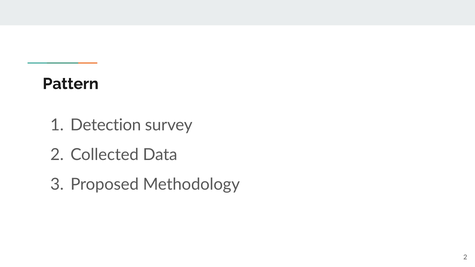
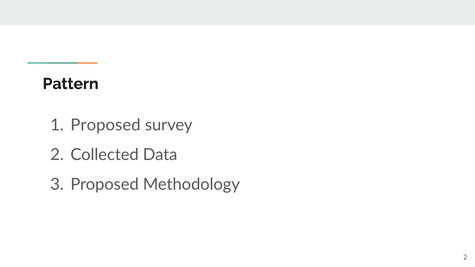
Detection: Detection -> Proposed (106, 125)
